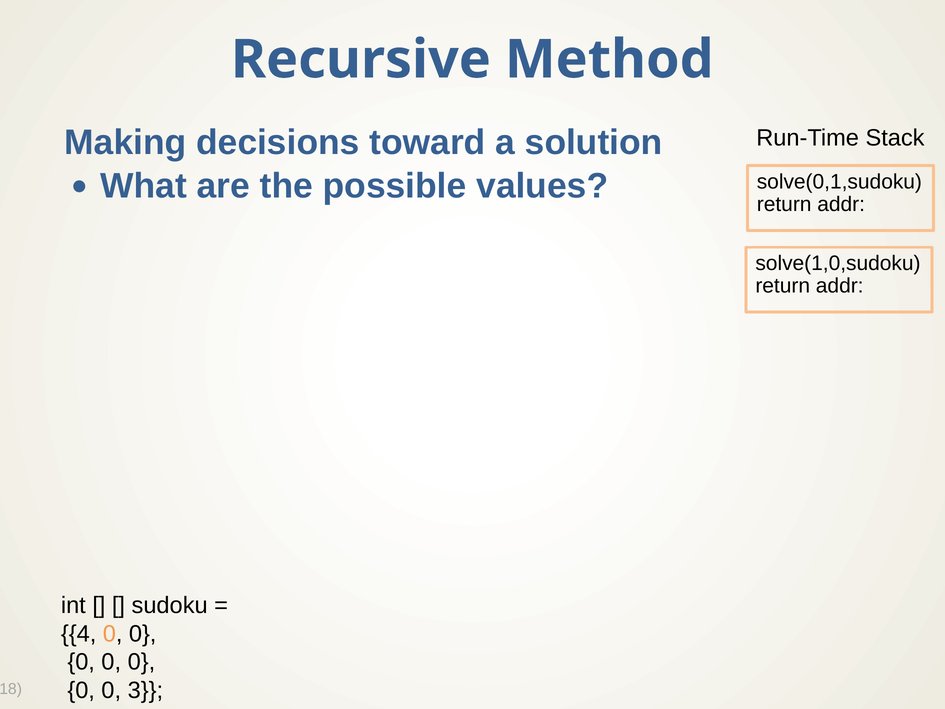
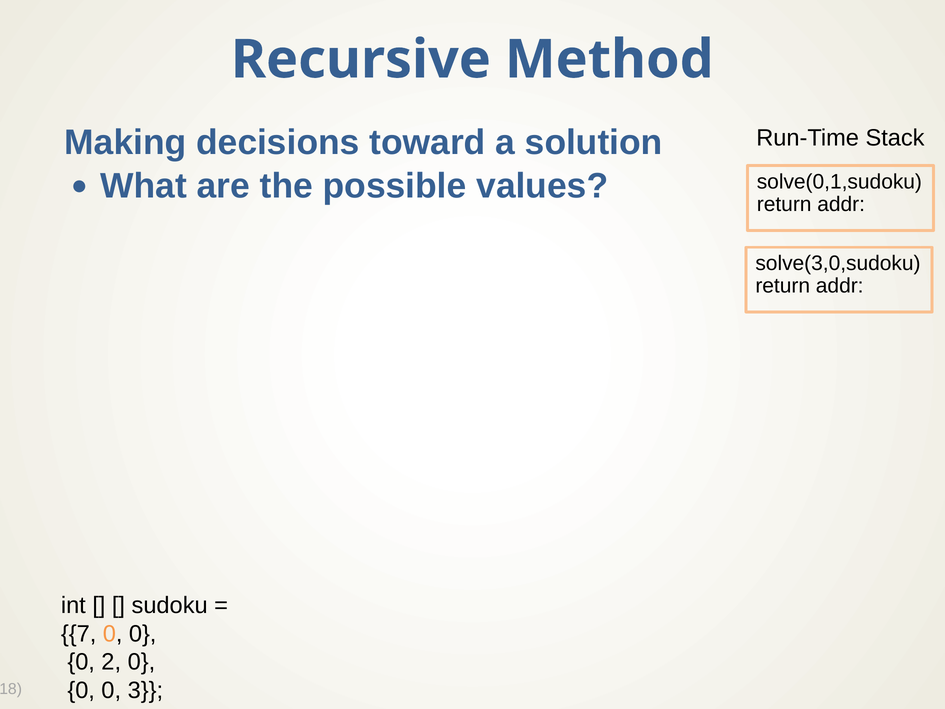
solve(1,0,sudoku: solve(1,0,sudoku -> solve(3,0,sudoku (838, 263)
4: 4 -> 7 (79, 634)
0: 0 -> 2 (111, 662)
